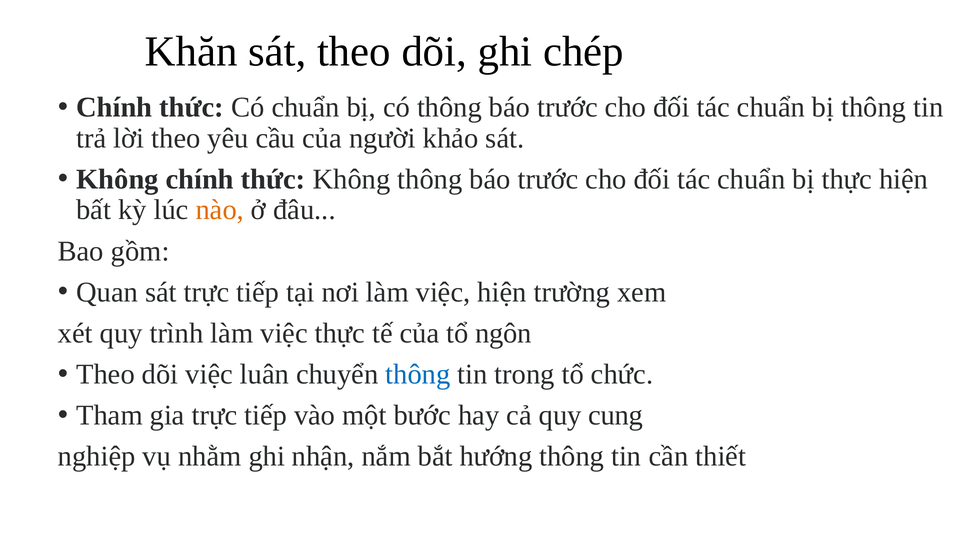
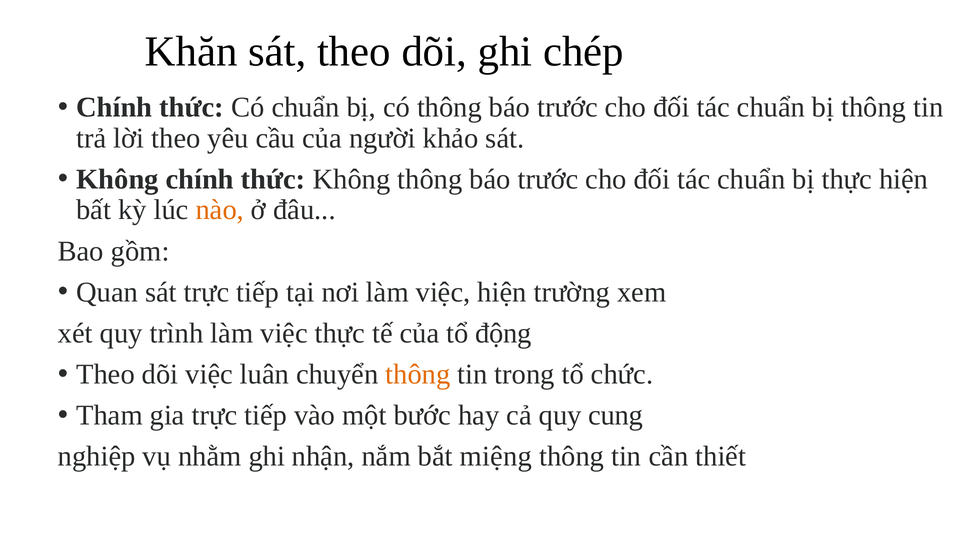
ngôn: ngôn -> động (503, 333)
thông colour: blue -> orange (418, 374)
hướng: hướng -> miệng (496, 456)
